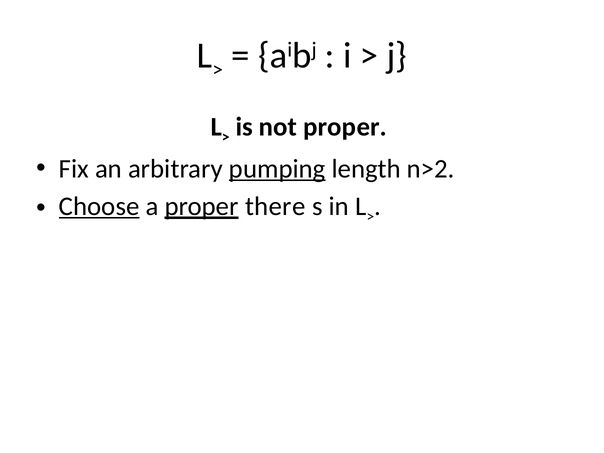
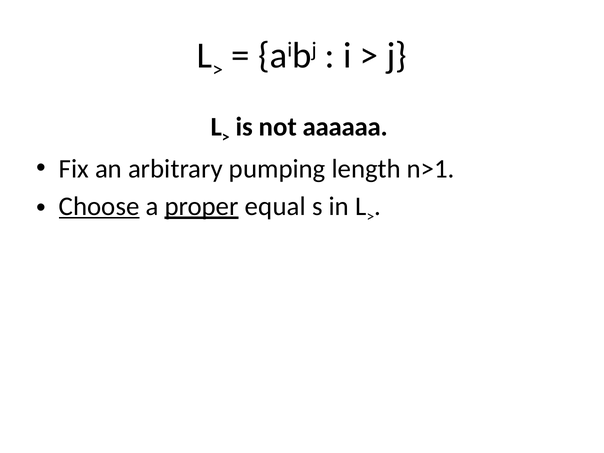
not proper: proper -> aaaaaa (345, 127)
pumping underline: present -> none (277, 169)
n>2: n>2 -> n>1 (431, 169)
there: there -> equal (275, 206)
